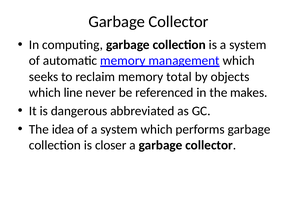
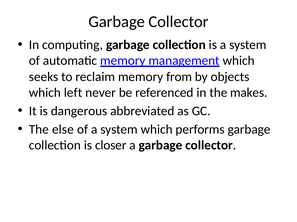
total: total -> from (179, 77)
line: line -> left (73, 93)
idea: idea -> else (63, 130)
